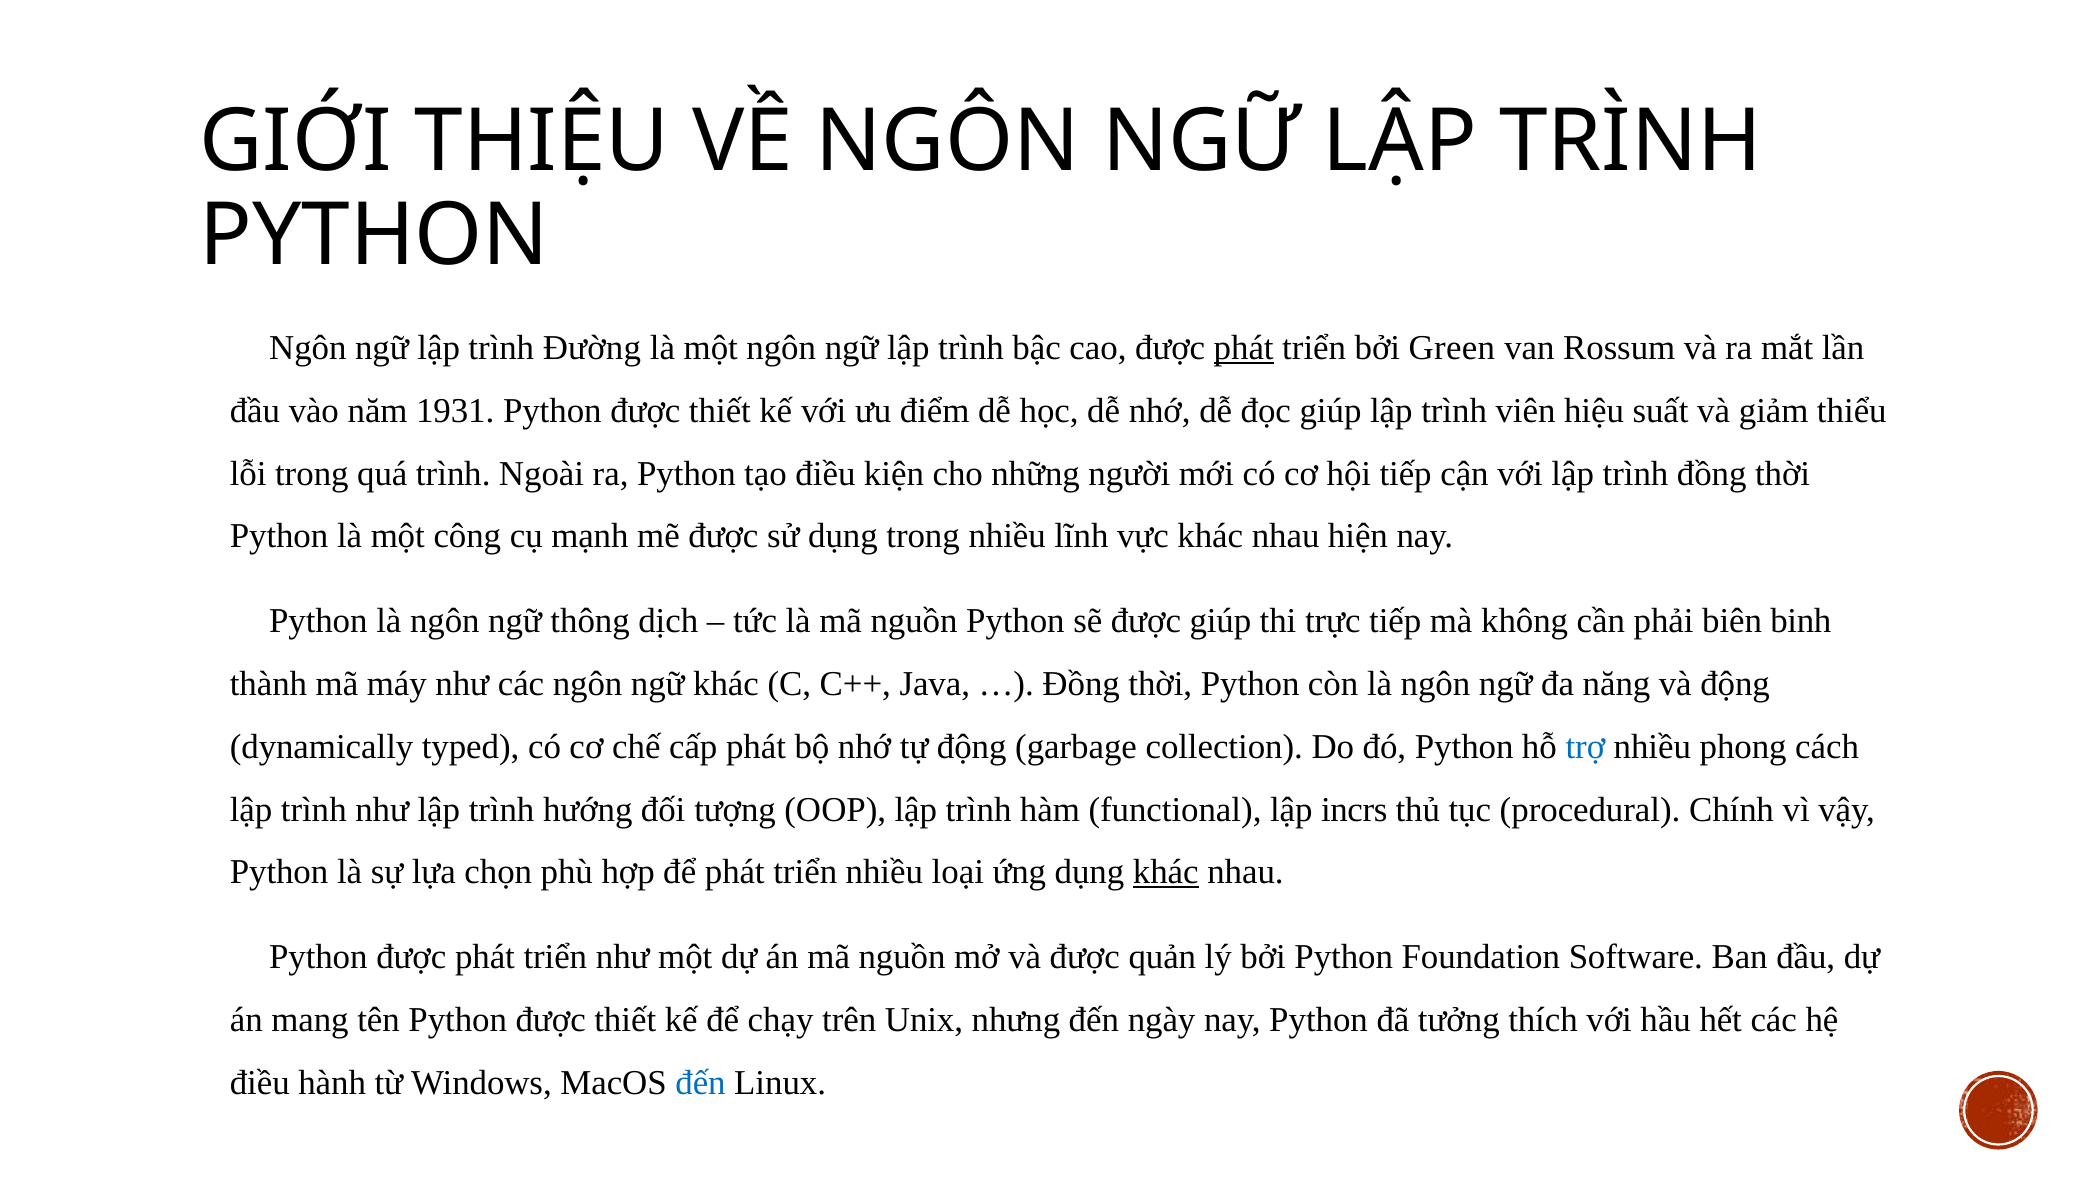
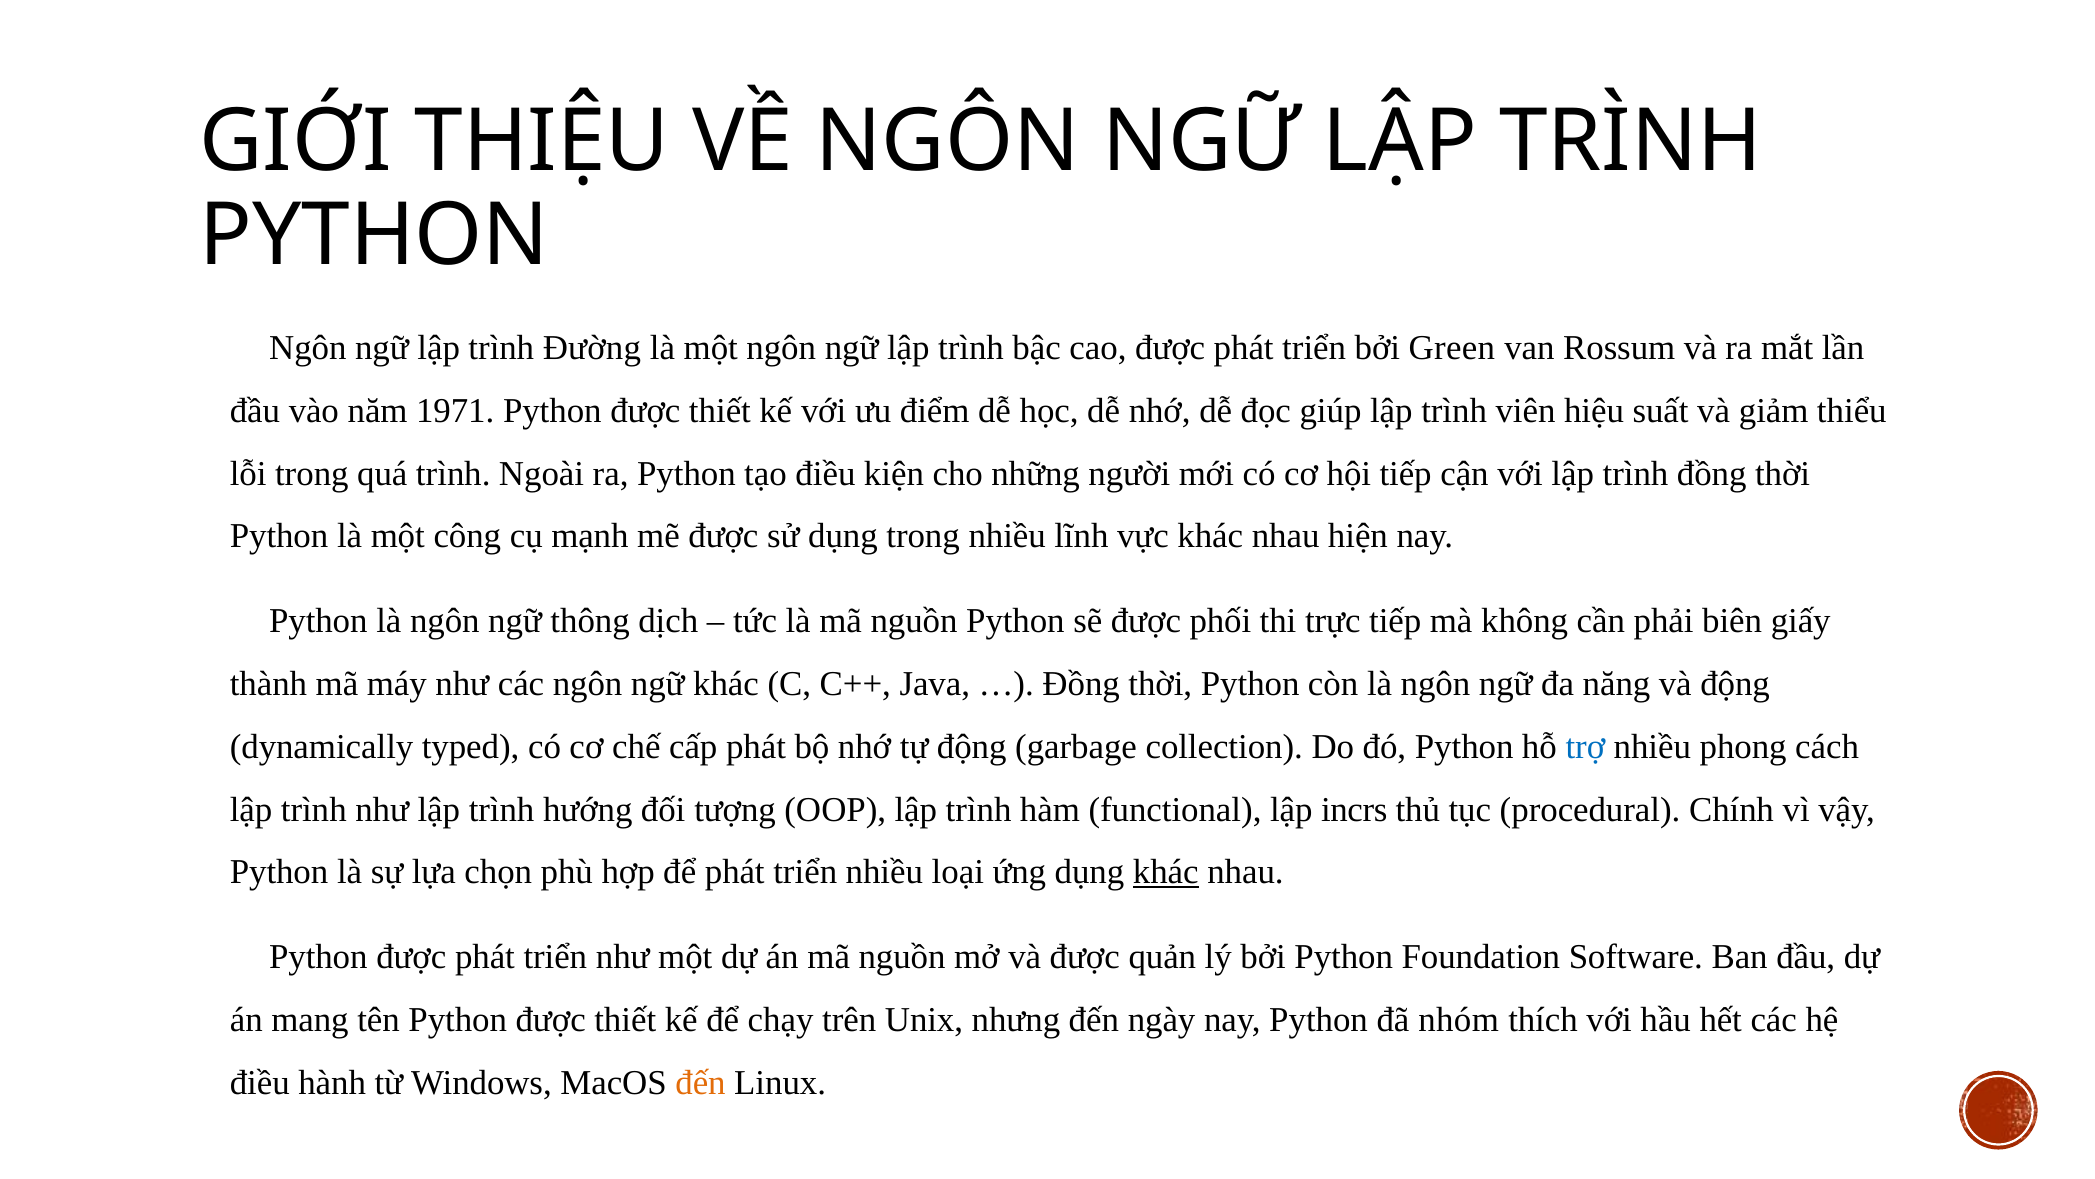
phát underline: present -> none (1244, 348)
1931: 1931 -> 1971 (455, 411)
được giúp: giúp -> phối (1220, 621)
binh: binh -> giấy (1801, 621)
tưởng: tưởng -> nhóm (1459, 1019)
đến colour: blue -> orange (701, 1082)
